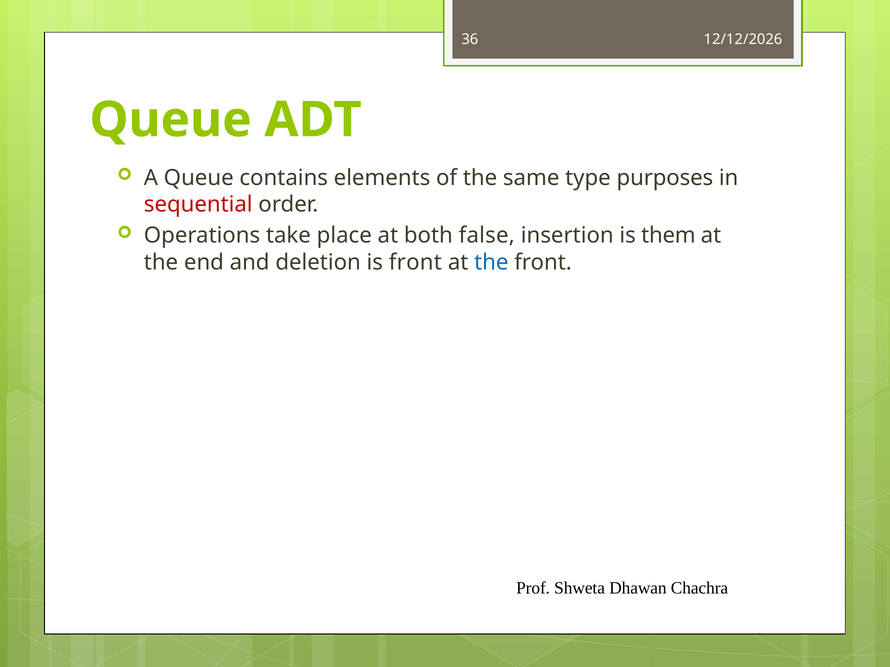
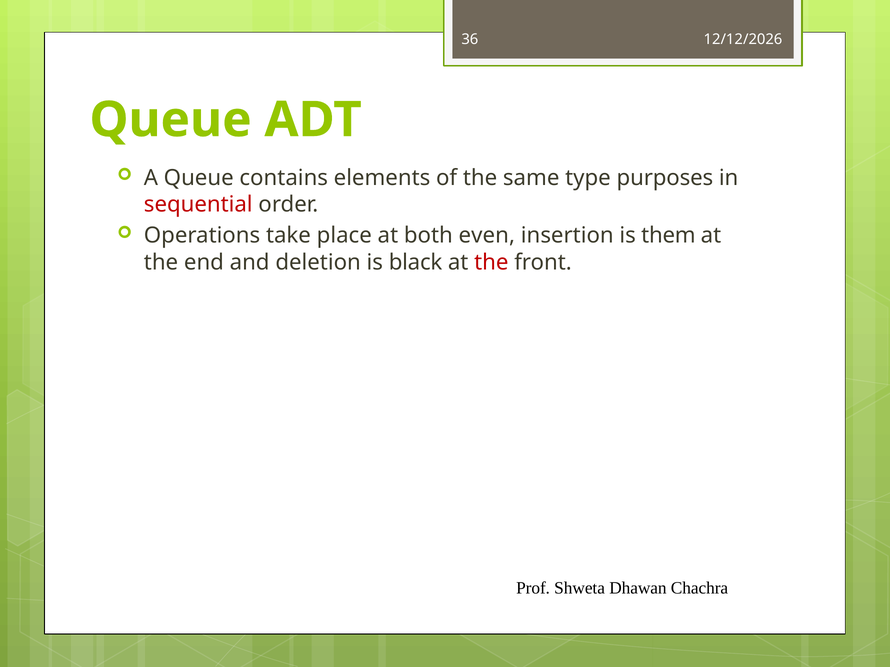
false: false -> even (487, 236)
is front: front -> black (416, 262)
the colour: blue -> red (491, 262)
